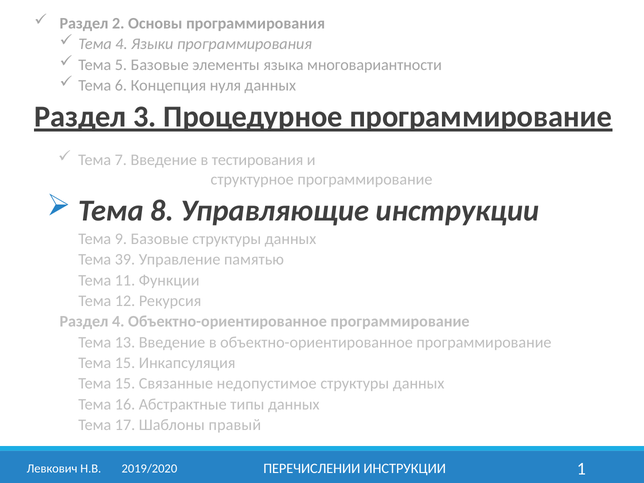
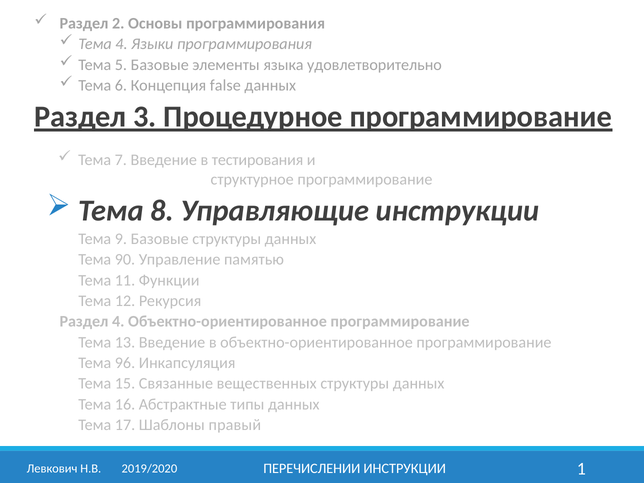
многовариантности: многовариантности -> удовлетворительно (374, 65)
нуля: нуля -> false (225, 86)
39: 39 -> 90 (125, 260)
15: 15 -> 96 (125, 363)
недопустимое: недопустимое -> вещественных (267, 384)
